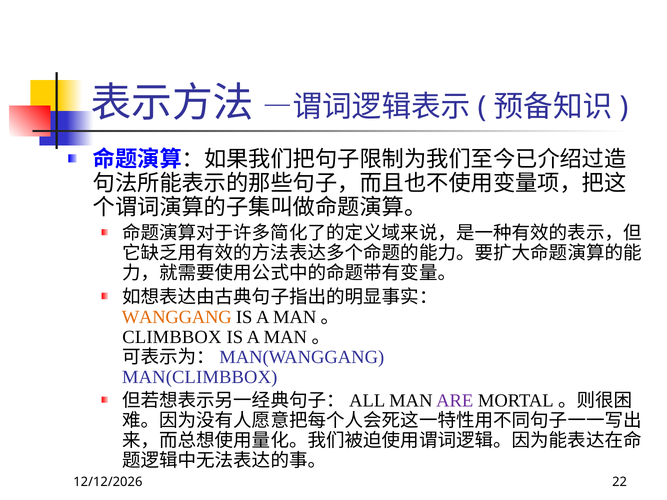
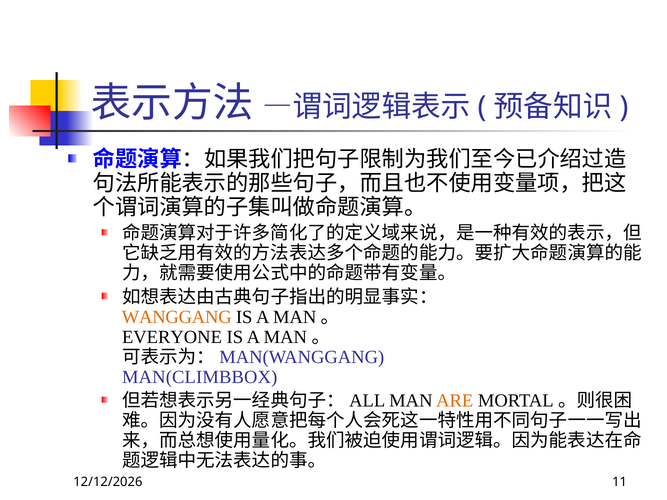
CLIMBBOX: CLIMBBOX -> EVERYONE (172, 337)
ARE colour: purple -> orange (455, 401)
22: 22 -> 11 (620, 482)
